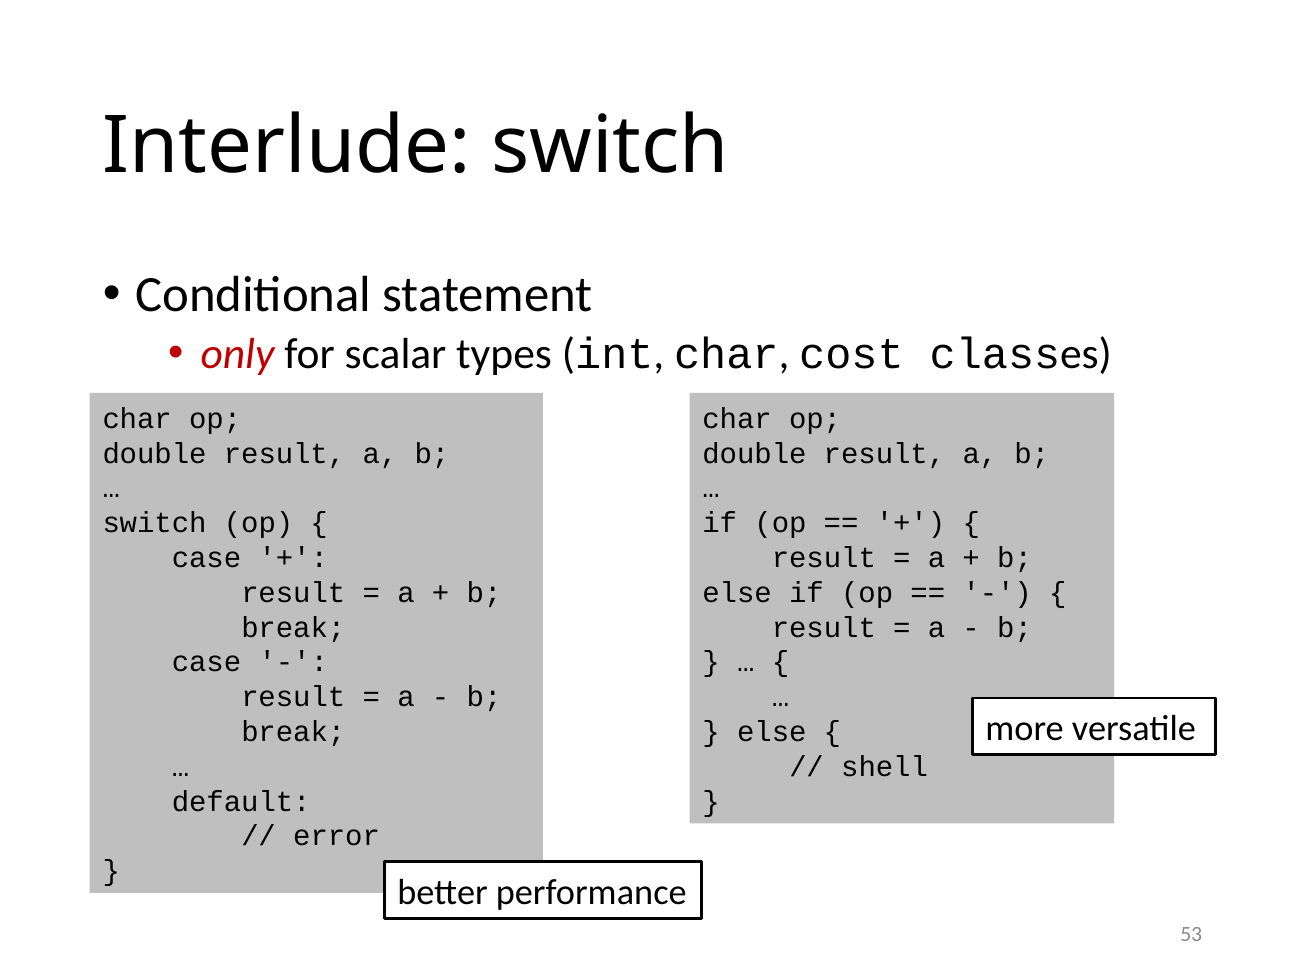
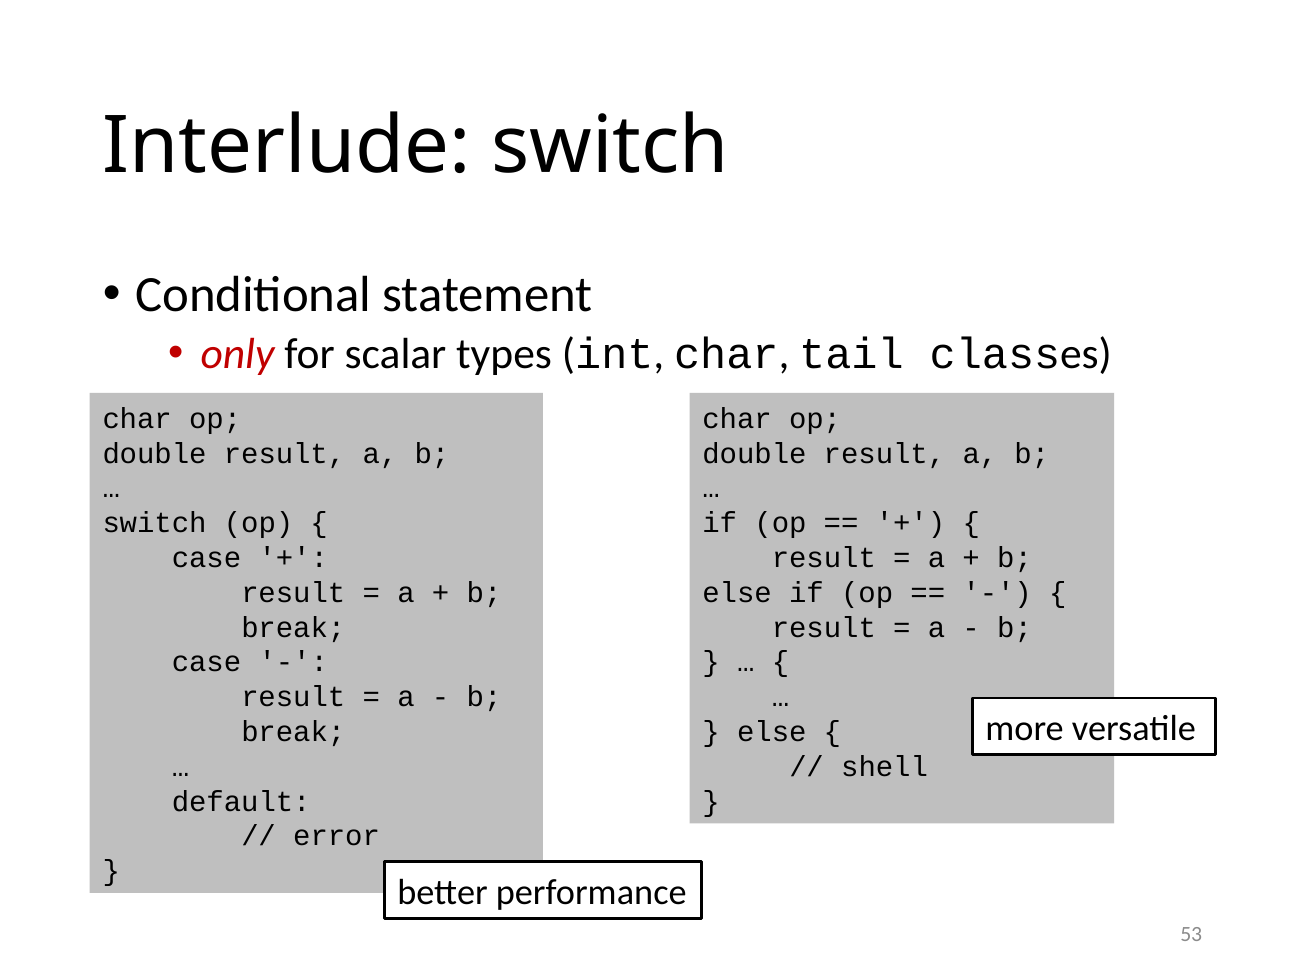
cost: cost -> tail (851, 354)
